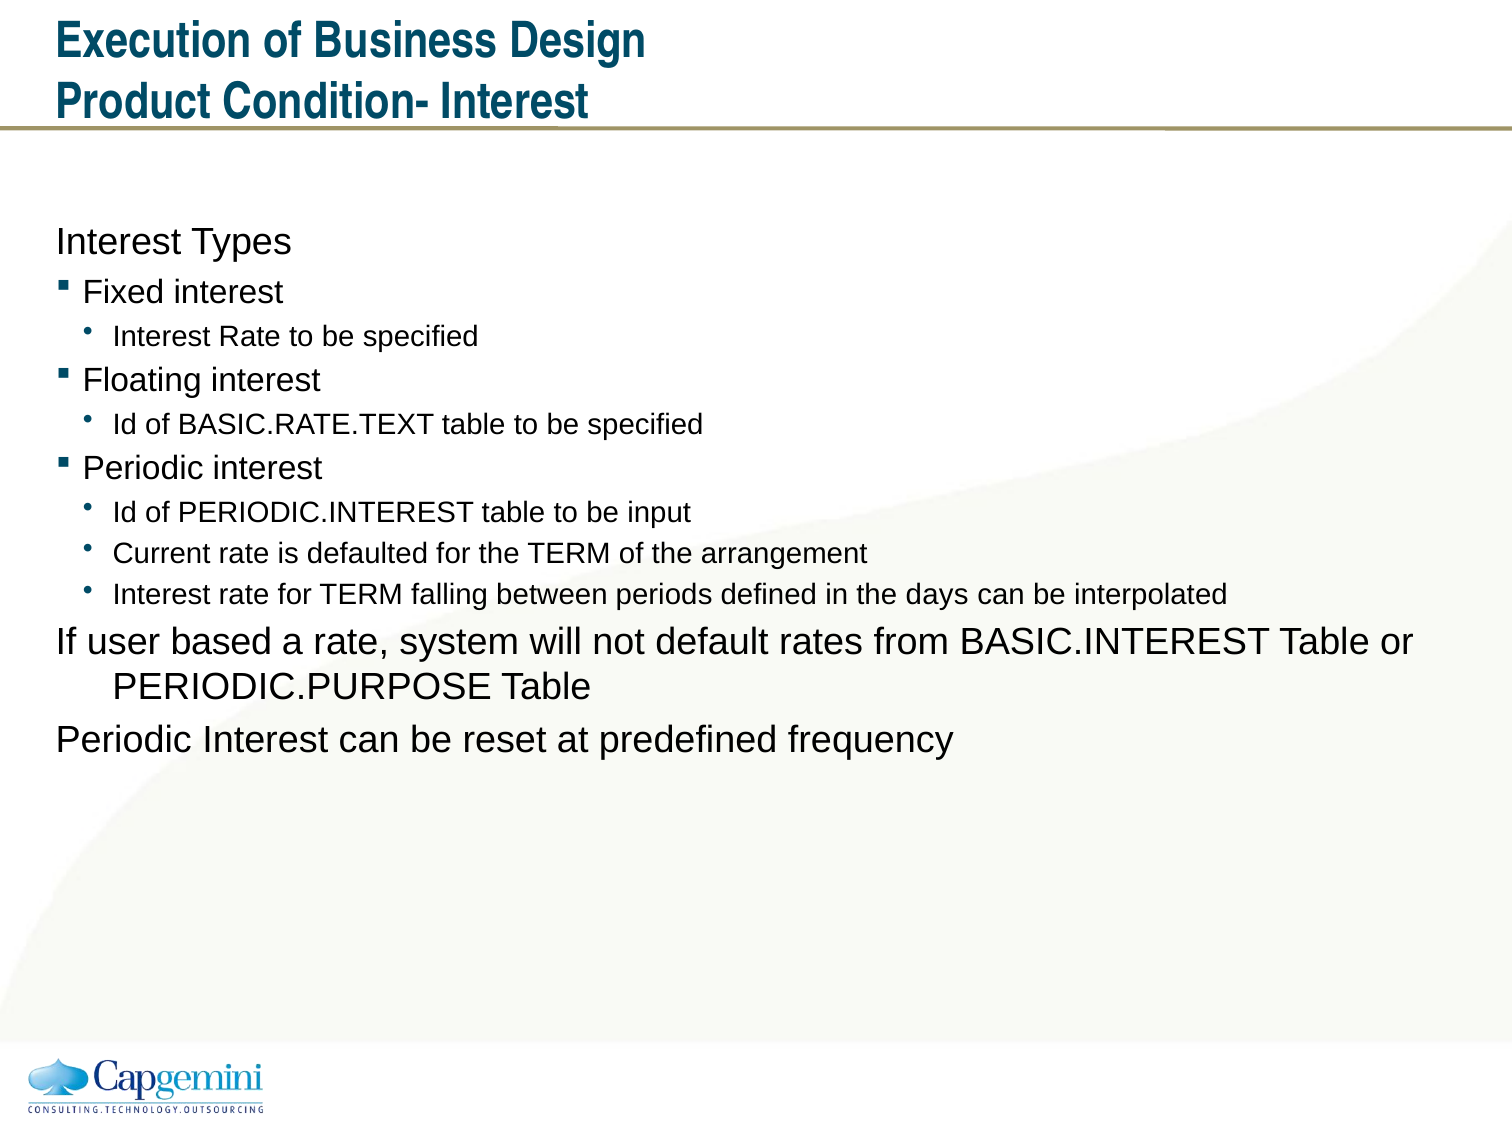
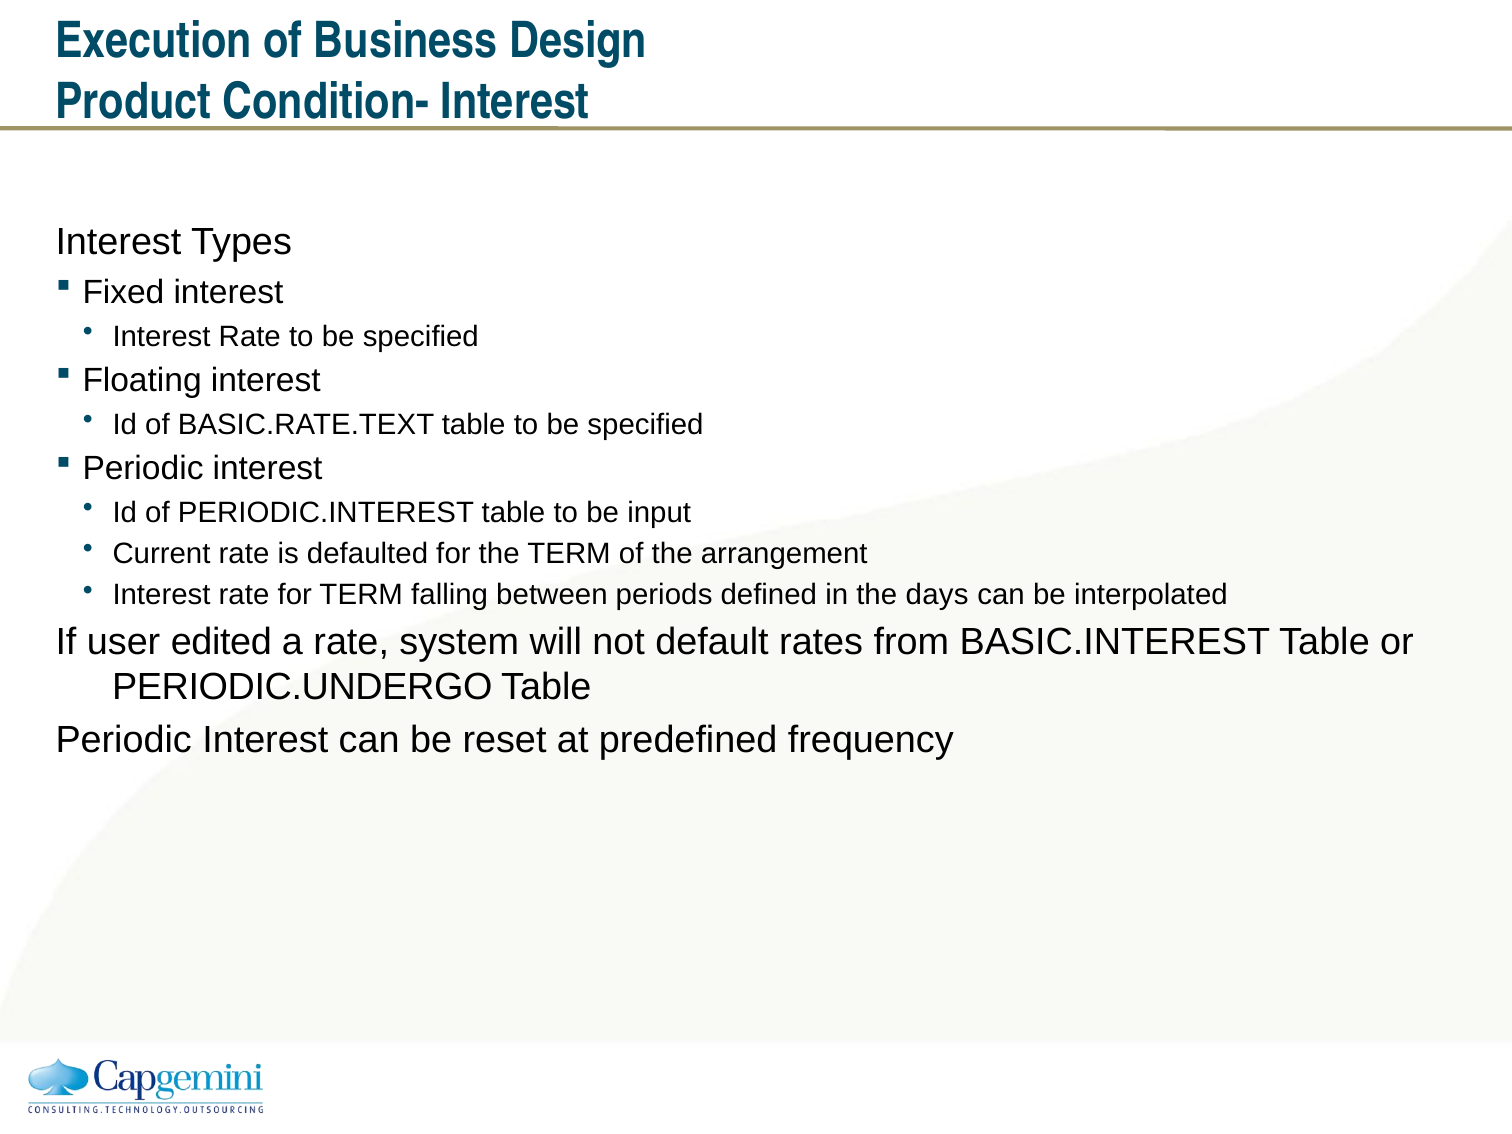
based: based -> edited (221, 642)
PERIODIC.PURPOSE: PERIODIC.PURPOSE -> PERIODIC.UNDERGO (302, 687)
